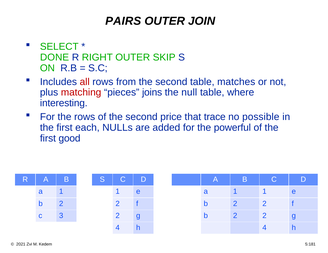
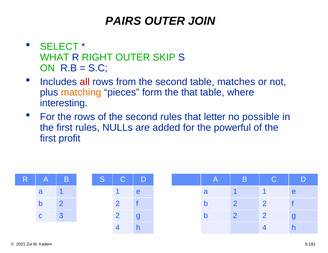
DONE: DONE -> WHAT (55, 57)
matching colour: red -> orange (81, 93)
joins: joins -> form (152, 93)
the null: null -> that (189, 93)
second price: price -> rules (171, 117)
trace: trace -> letter (215, 117)
first each: each -> rules (87, 128)
good: good -> profit (70, 139)
